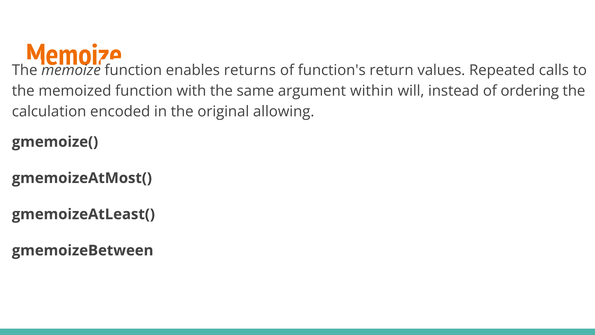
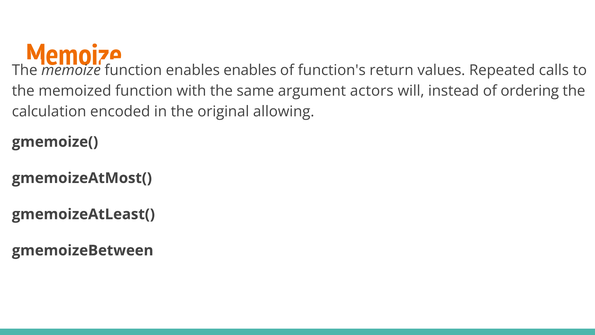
enables returns: returns -> enables (250, 70)
within: within -> actors (372, 91)
